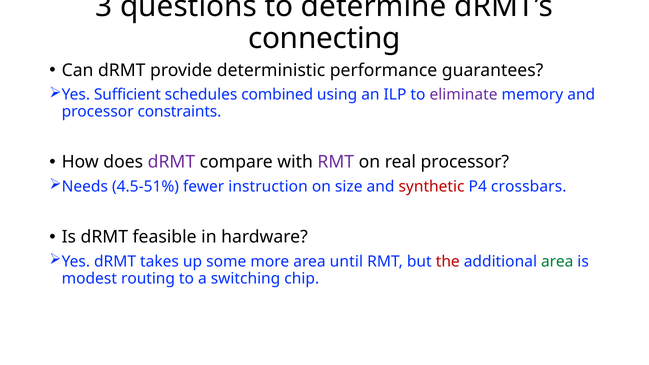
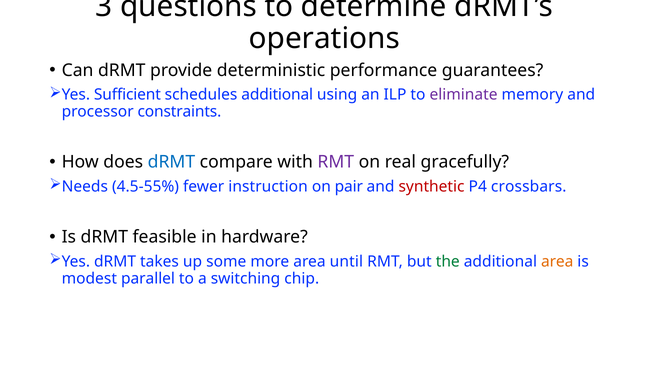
connecting: connecting -> operations (324, 38)
schedules combined: combined -> additional (277, 95)
dRMT colour: purple -> blue (171, 162)
real processor: processor -> gracefully (465, 162)
4.5-51%: 4.5-51% -> 4.5-55% (146, 187)
size: size -> pair (349, 187)
the colour: red -> green (448, 262)
area colour: green -> orange (557, 262)
routing: routing -> parallel (148, 279)
